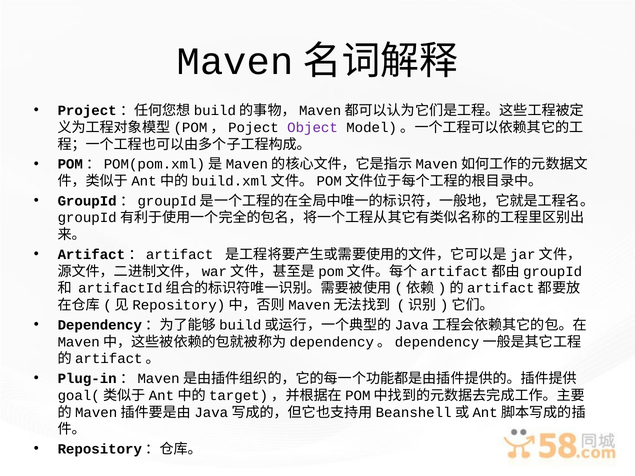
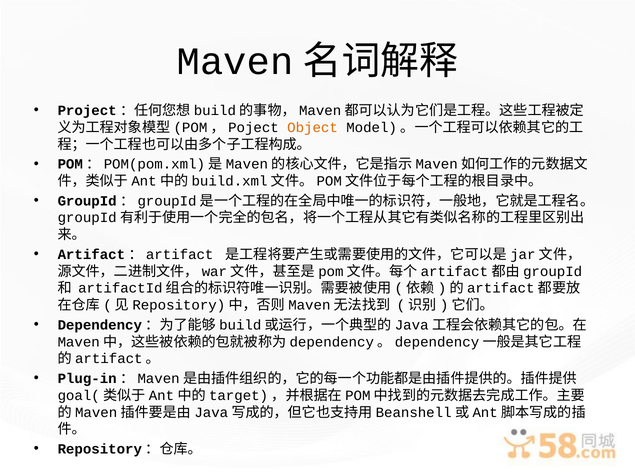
Object colour: purple -> orange (313, 128)
